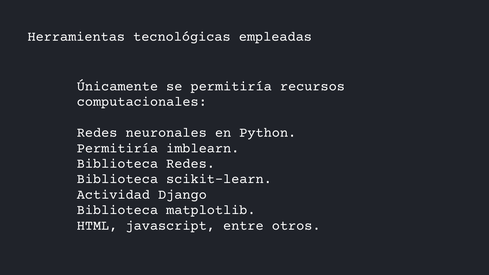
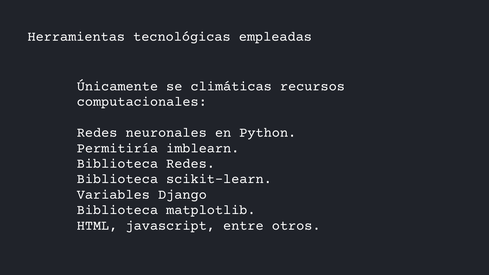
se permitiría: permitiría -> climáticas (231, 86)
Actividad: Actividad -> Variables (113, 194)
